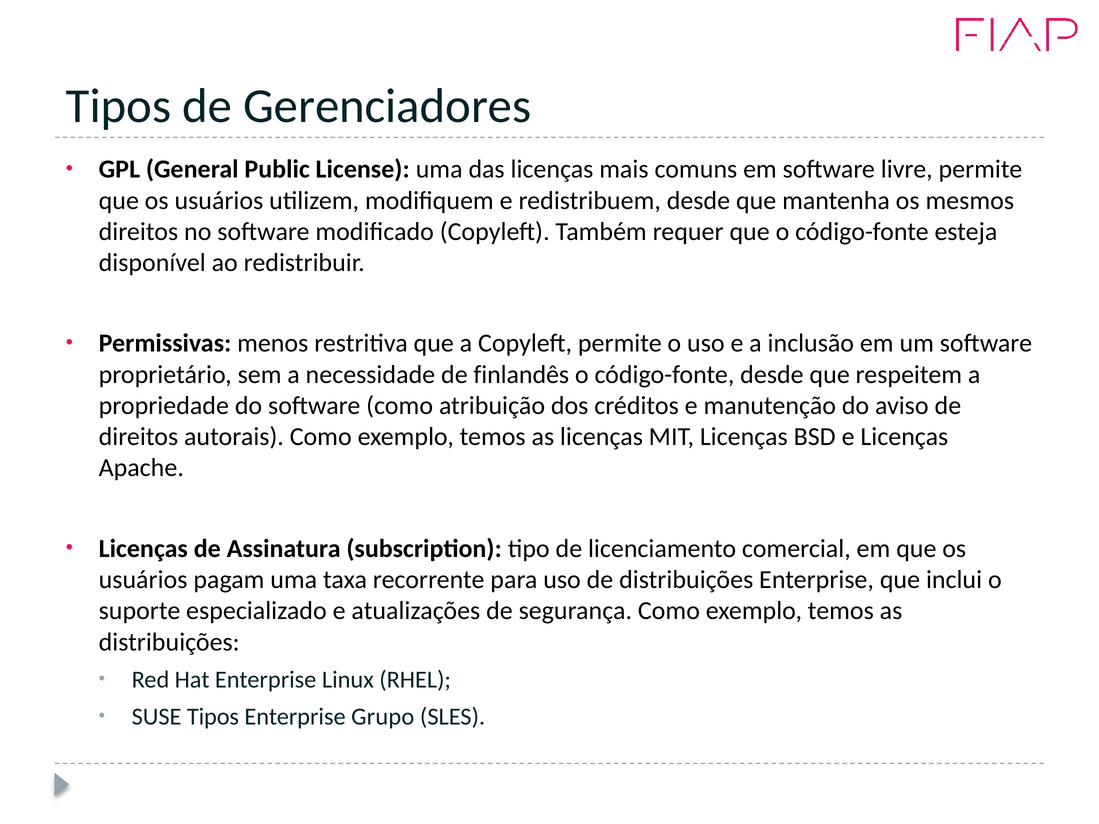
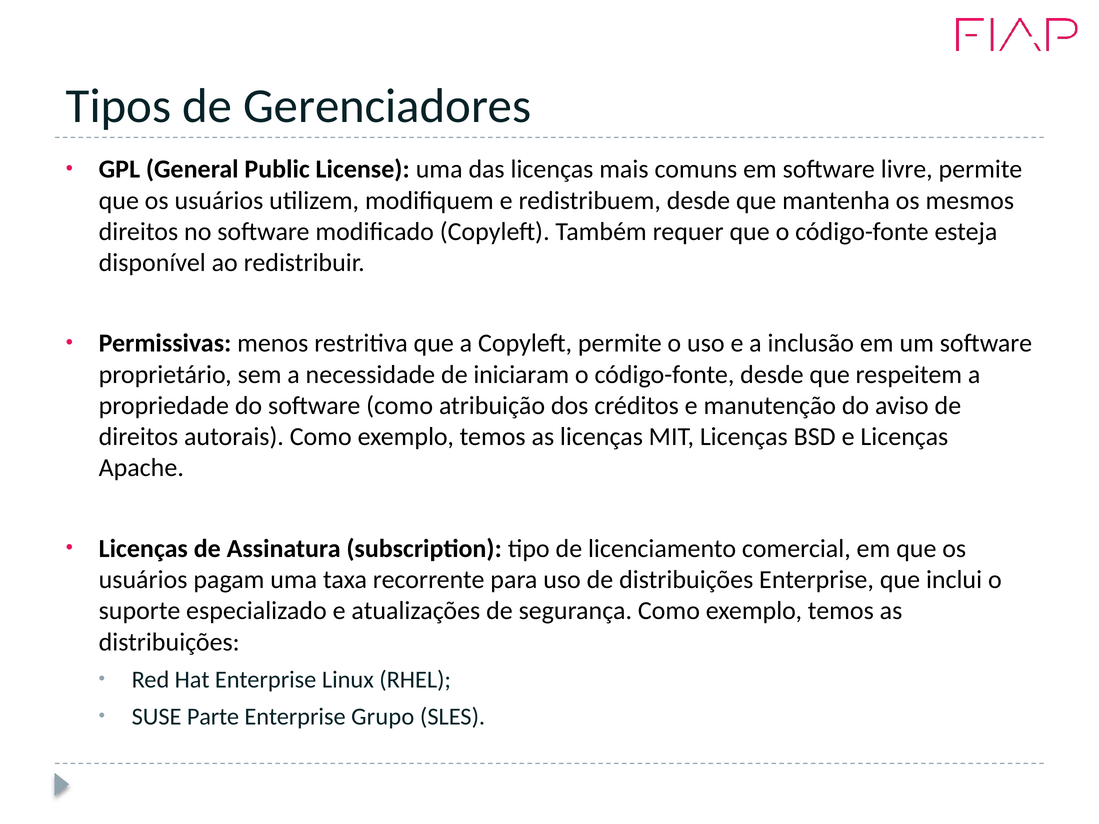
finlandês: finlandês -> iniciaram (521, 375)
SUSE Tipos: Tipos -> Parte (213, 717)
